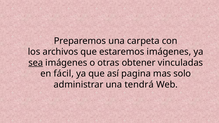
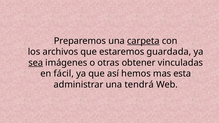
carpeta underline: none -> present (143, 41)
estaremos imágenes: imágenes -> guardada (169, 52)
pagina: pagina -> hemos (136, 74)
solo: solo -> esta (182, 74)
